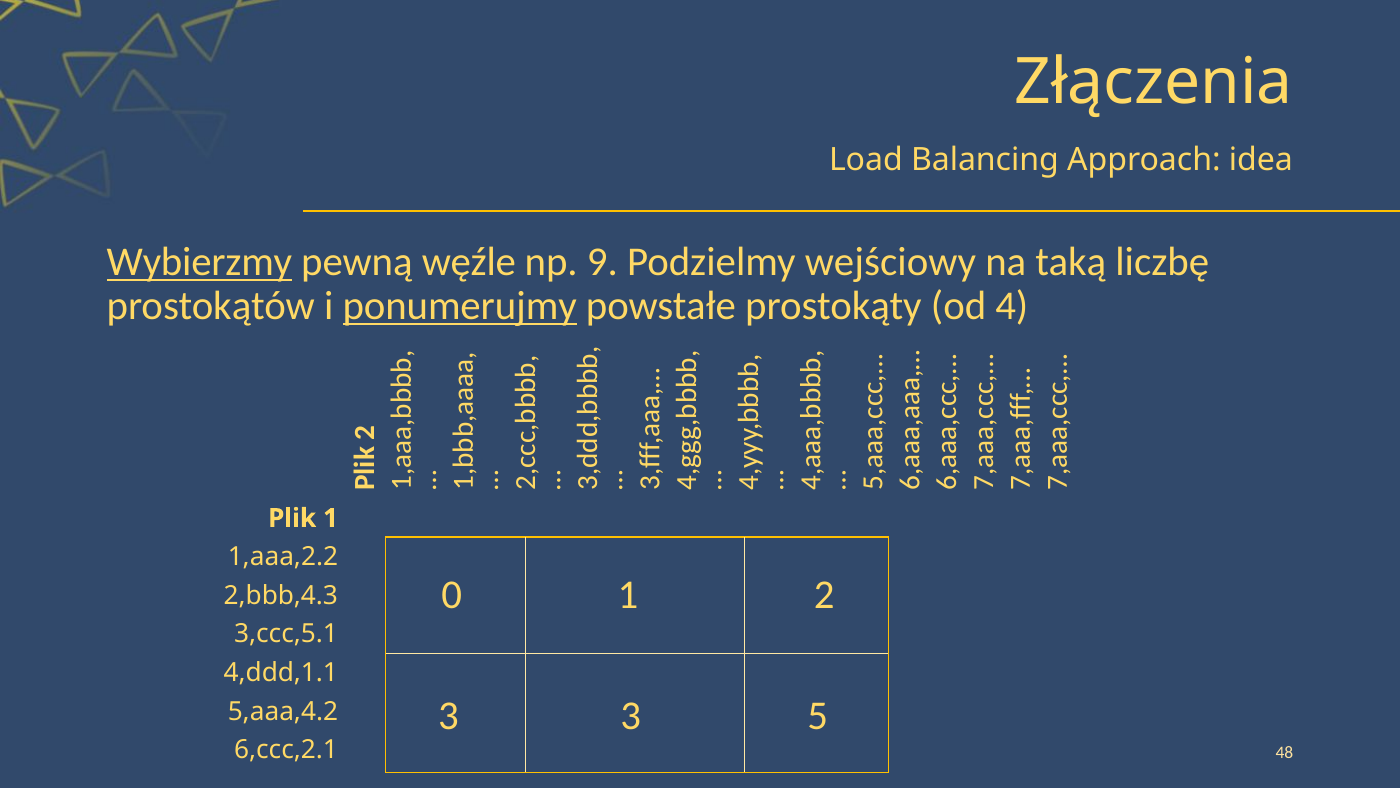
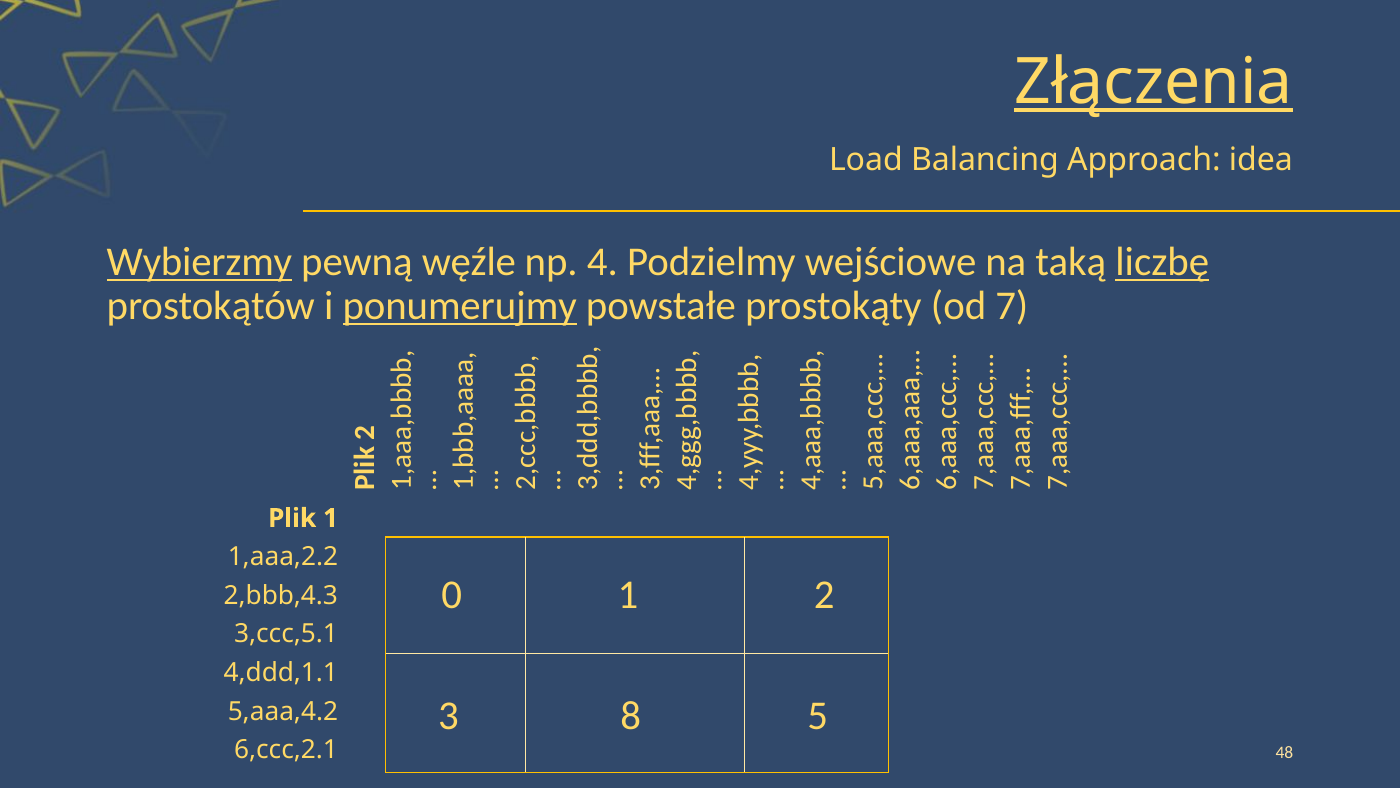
Złączenia underline: none -> present (1154, 83)
np 9: 9 -> 4 (602, 262)
wejściowy: wejściowy -> wejściowe (891, 262)
liczbę underline: none -> present (1162, 262)
od 4: 4 -> 7 (1012, 306)
3 3: 3 -> 8 (631, 716)
